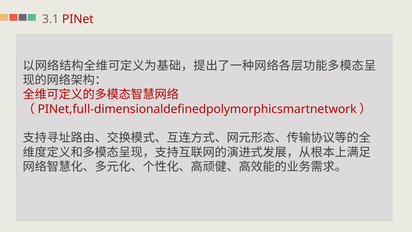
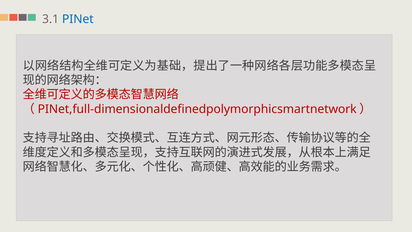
PINet colour: red -> blue (78, 19)
